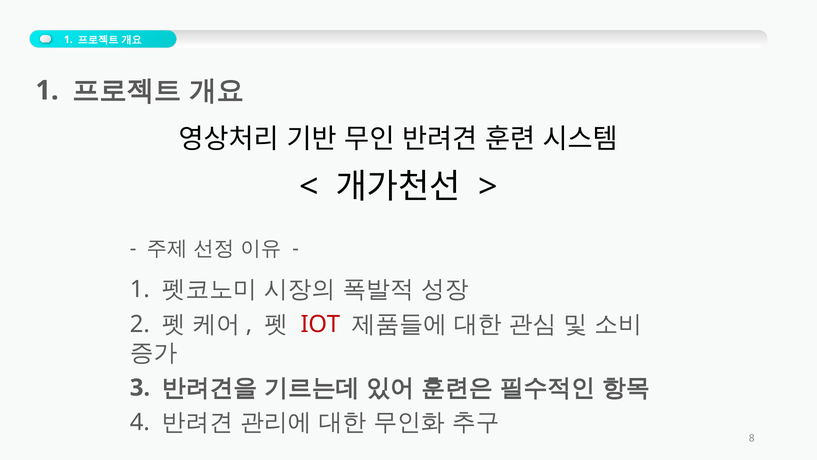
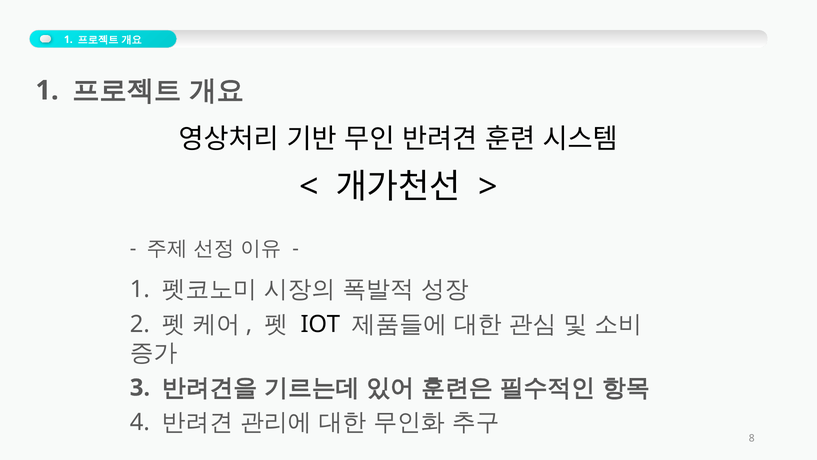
IOT colour: red -> black (320, 324)
